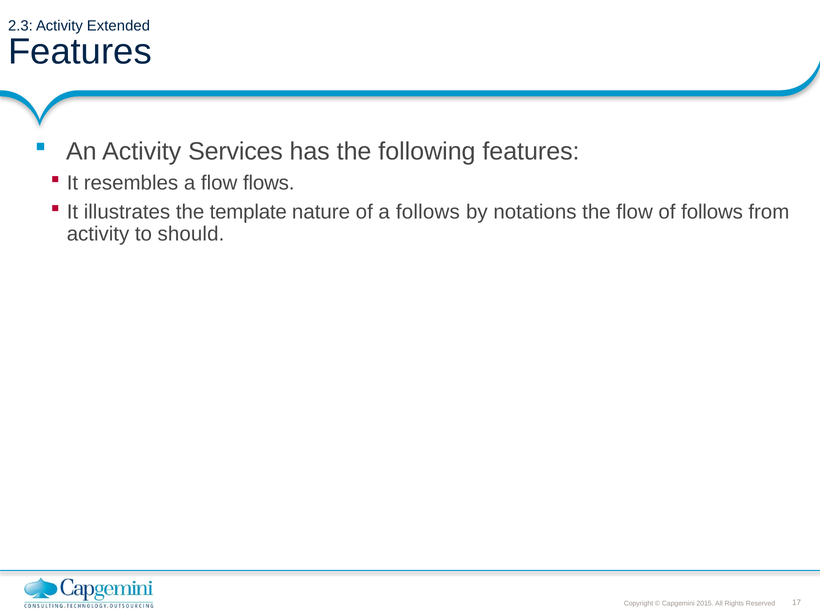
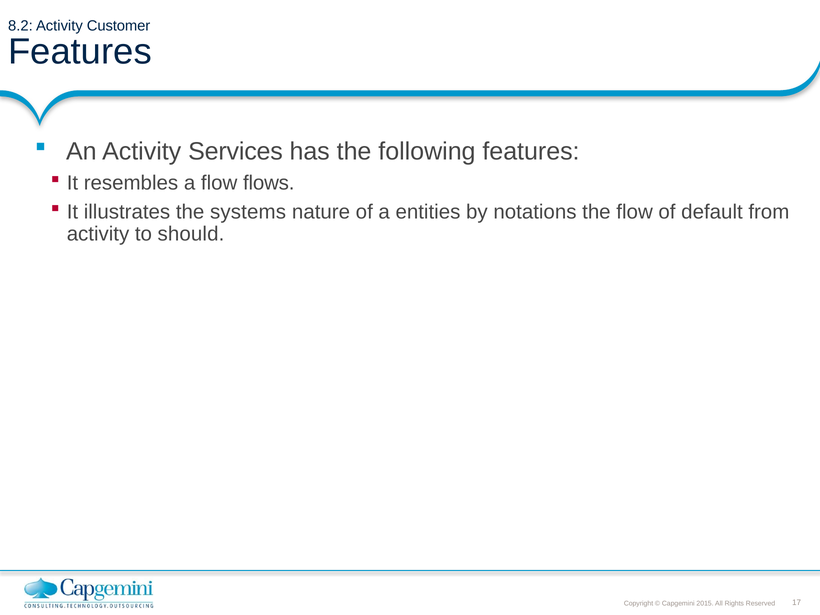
2.3: 2.3 -> 8.2 (20, 26)
Extended: Extended -> Customer (119, 26)
template: template -> systems (248, 212)
a follows: follows -> entities (428, 212)
of follows: follows -> default (712, 212)
